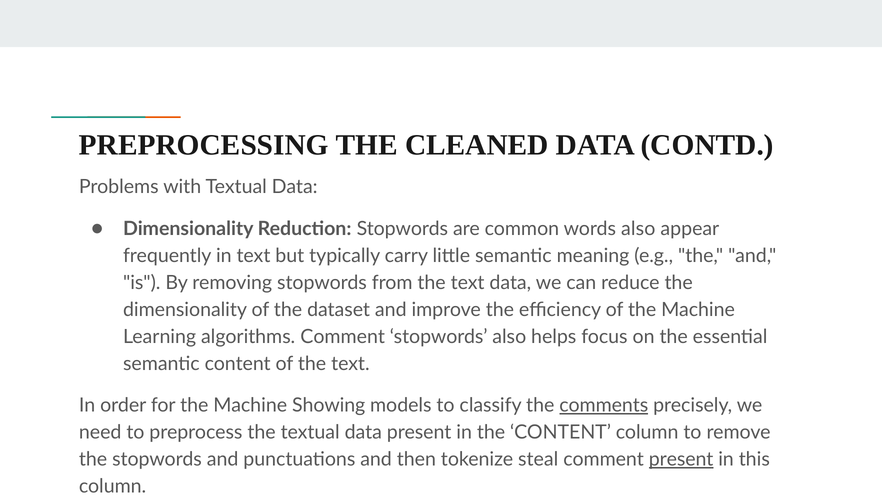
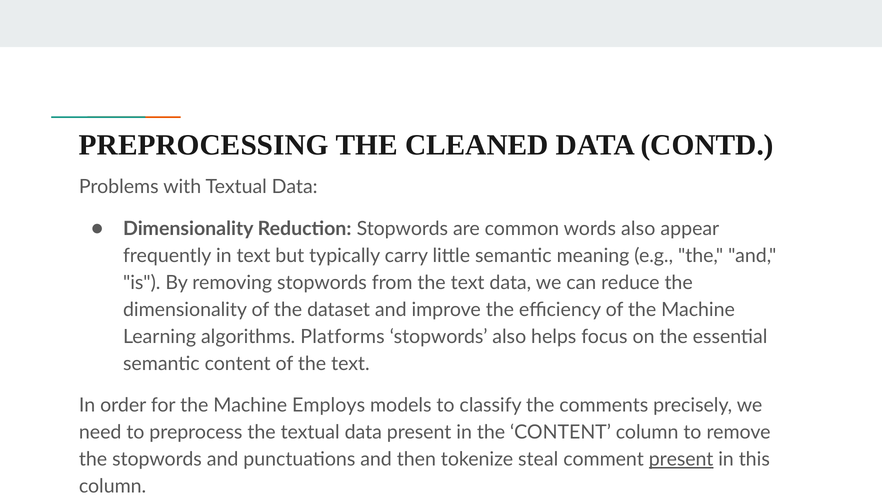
algorithms Comment: Comment -> Platforms (343, 337)
Showing: Showing -> Employs (329, 405)
comments underline: present -> none (604, 405)
